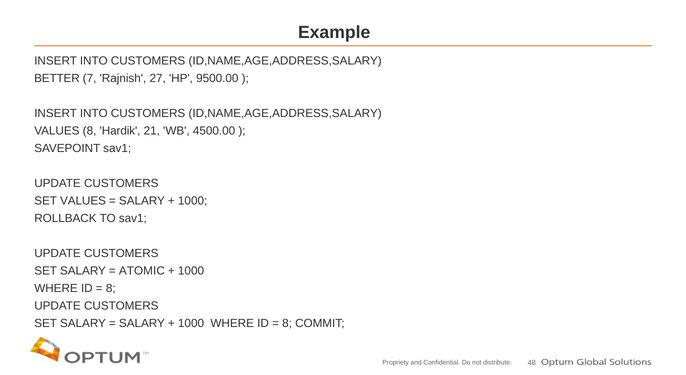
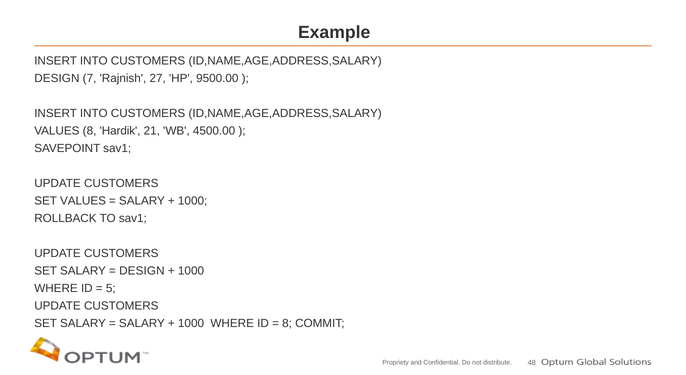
BETTER: BETTER -> DESIGN (57, 78)
ATOMIC: ATOMIC -> DESIGN (142, 271)
8: 8 -> 5 (111, 288)
